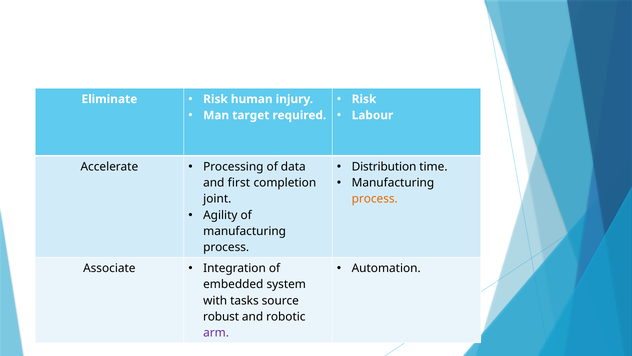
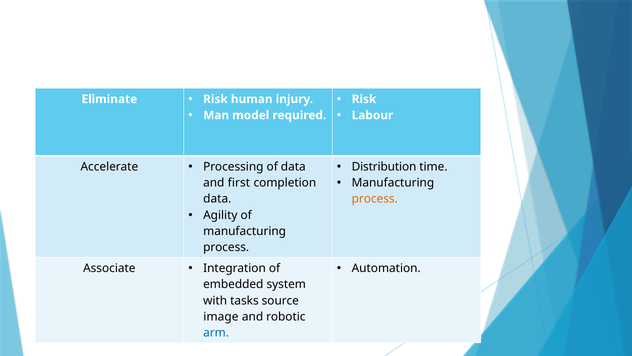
target: target -> model (251, 115)
joint: joint -> data (217, 199)
robust: robust -> image (221, 316)
arm colour: purple -> blue (216, 332)
